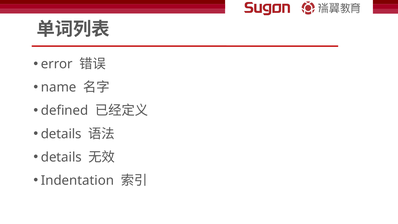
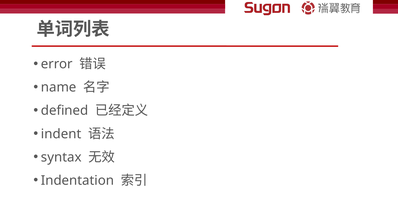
details: details -> indent (61, 134)
details: details -> syntax (61, 157)
